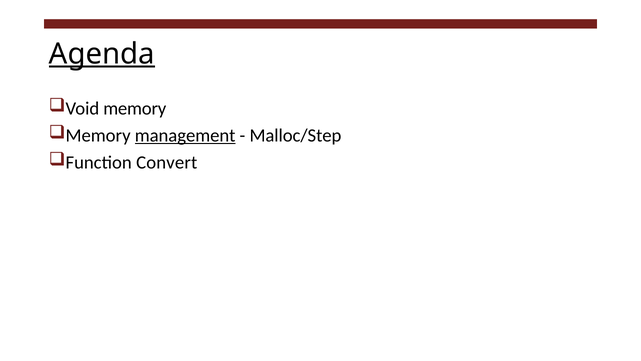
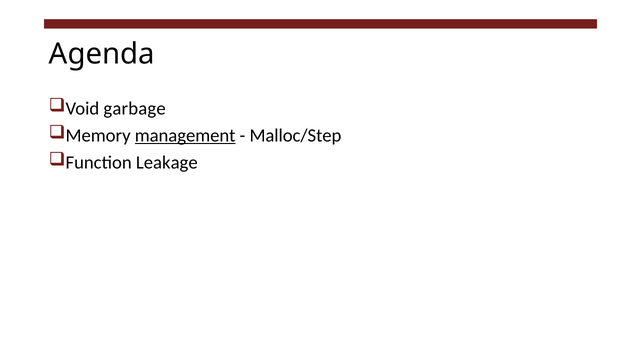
Agenda underline: present -> none (102, 54)
Void memory: memory -> garbage (135, 108)
Convert: Convert -> Leakage (167, 162)
